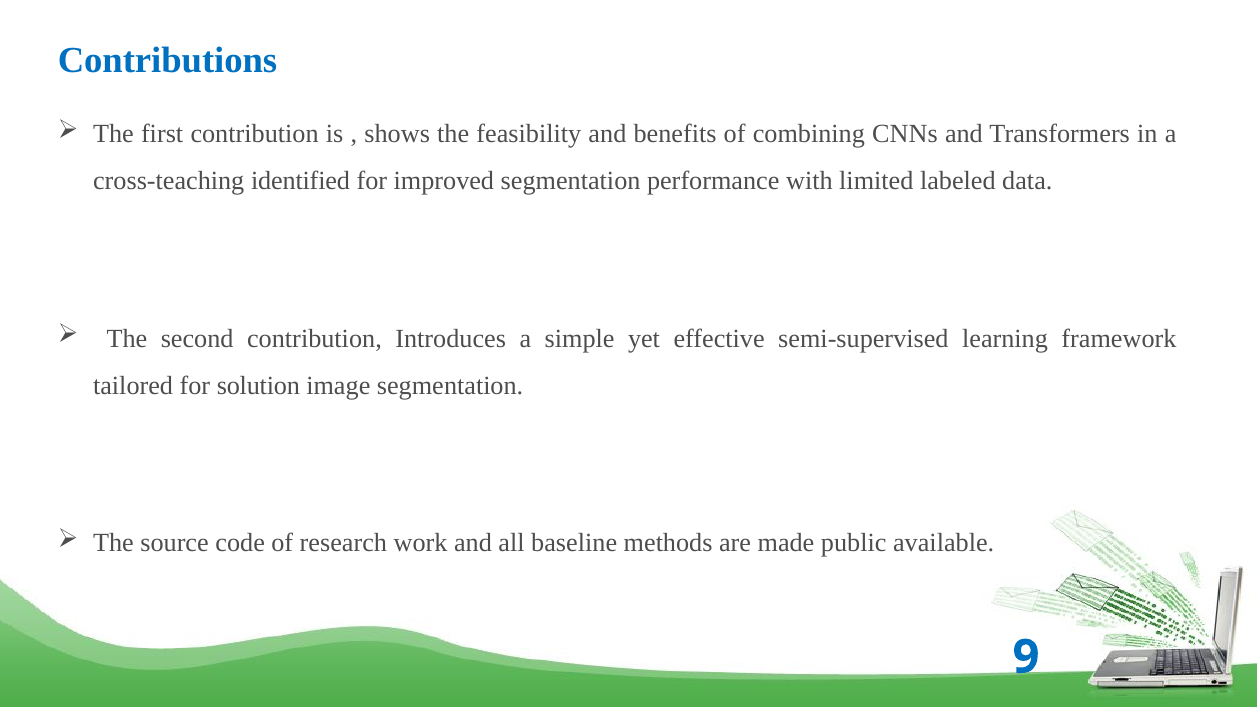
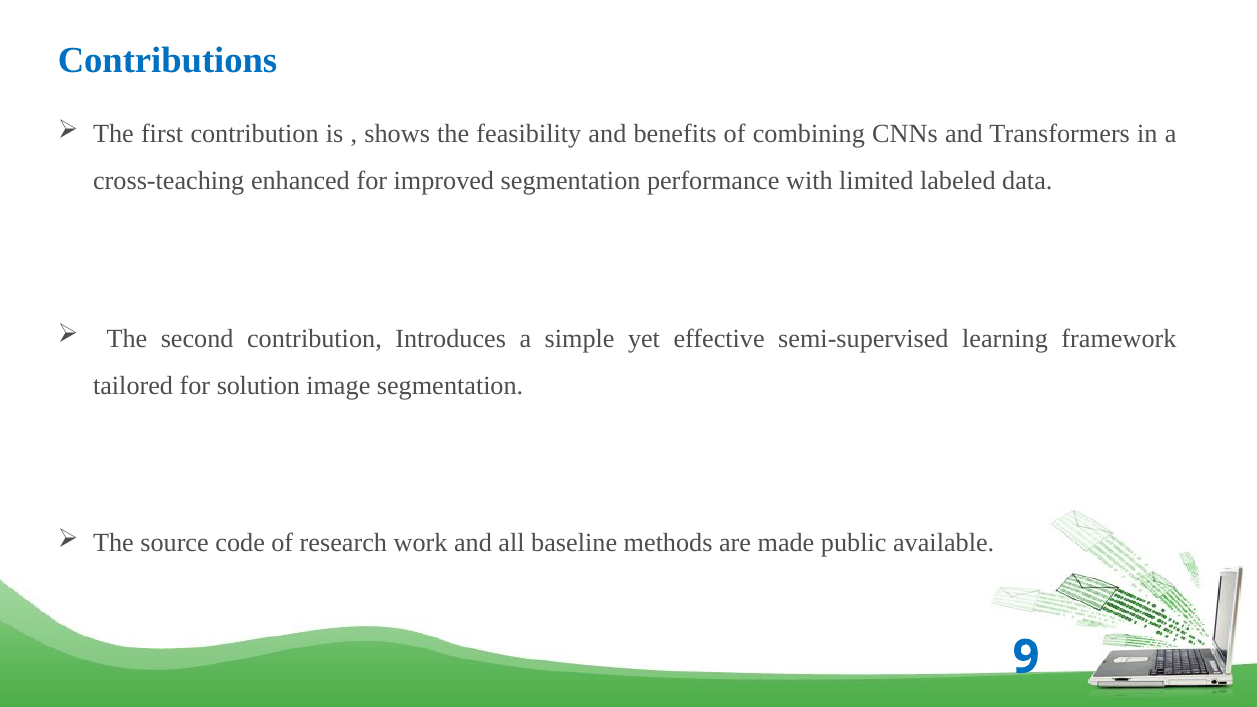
identified: identified -> enhanced (300, 181)
